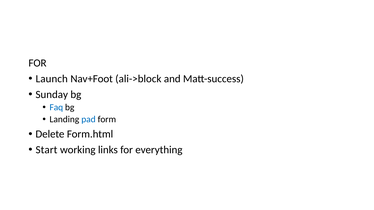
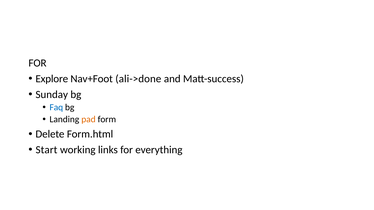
Launch: Launch -> Explore (52, 79)
ali->block: ali->block -> ali->done (138, 79)
pad colour: blue -> orange (88, 120)
